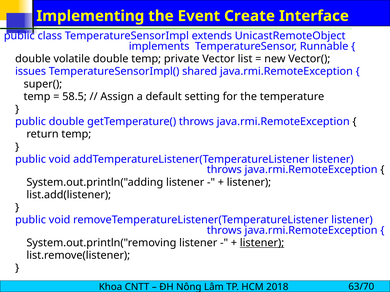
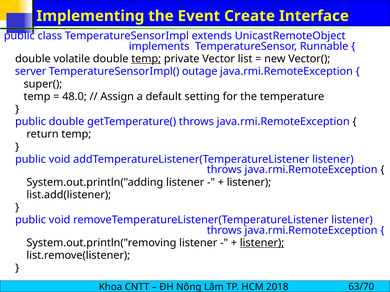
temp underline: none -> present (146, 59)
issues: issues -> server (31, 72)
shared: shared -> outage (200, 72)
58.5: 58.5 -> 48.0 (75, 97)
